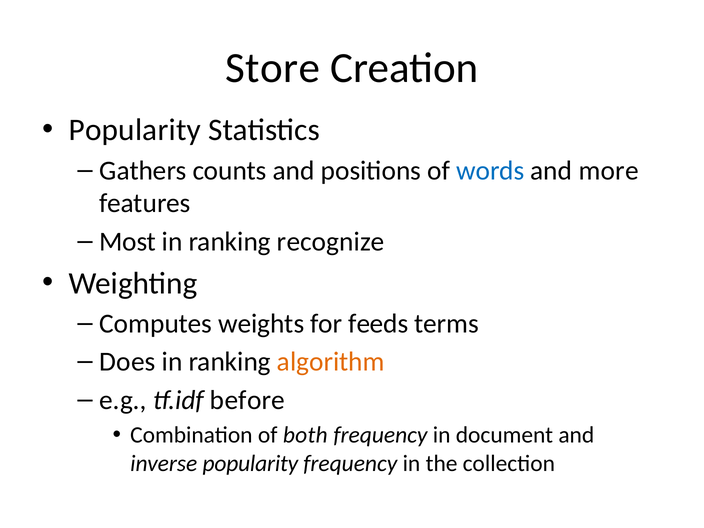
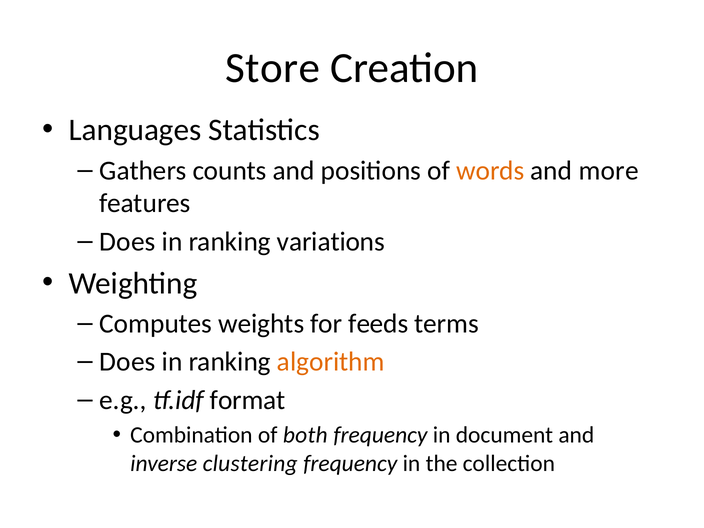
Popularity: Popularity -> Languages (135, 130)
words colour: blue -> orange (490, 170)
Most: Most -> Does (127, 242)
recognize: recognize -> variations (331, 242)
before: before -> format (248, 400)
inverse popularity: popularity -> clustering (250, 463)
